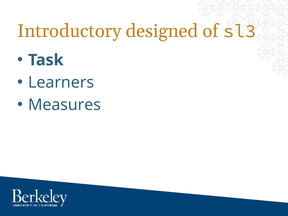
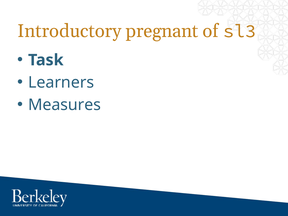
designed: designed -> pregnant (162, 31)
